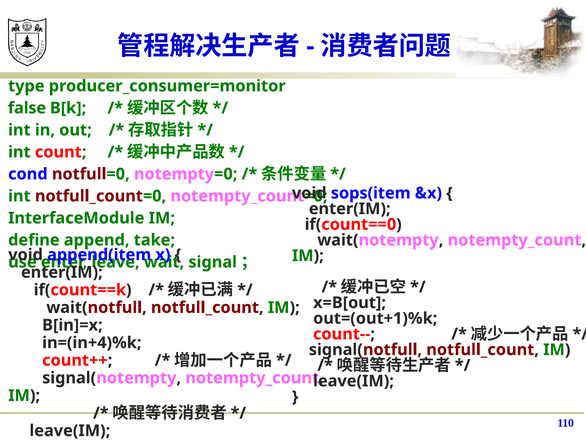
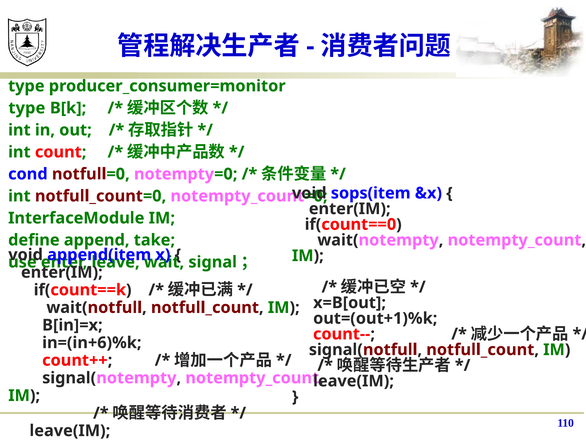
false: false -> type (27, 108)
in=(in+4)%k: in=(in+4)%k -> in=(in+6)%k (92, 342)
